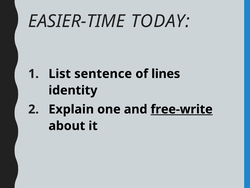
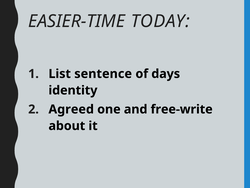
lines: lines -> days (166, 74)
Explain: Explain -> Agreed (71, 109)
free-write underline: present -> none (182, 109)
